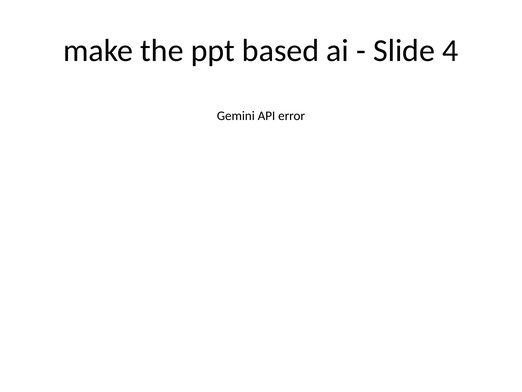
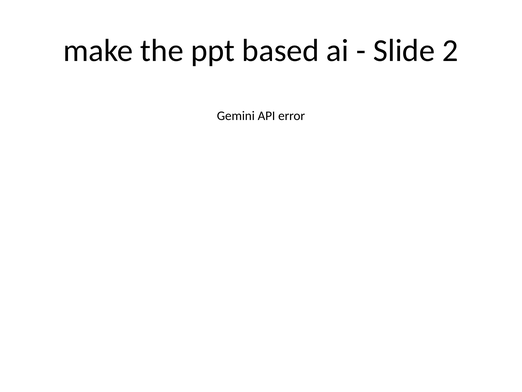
4: 4 -> 2 (450, 51)
